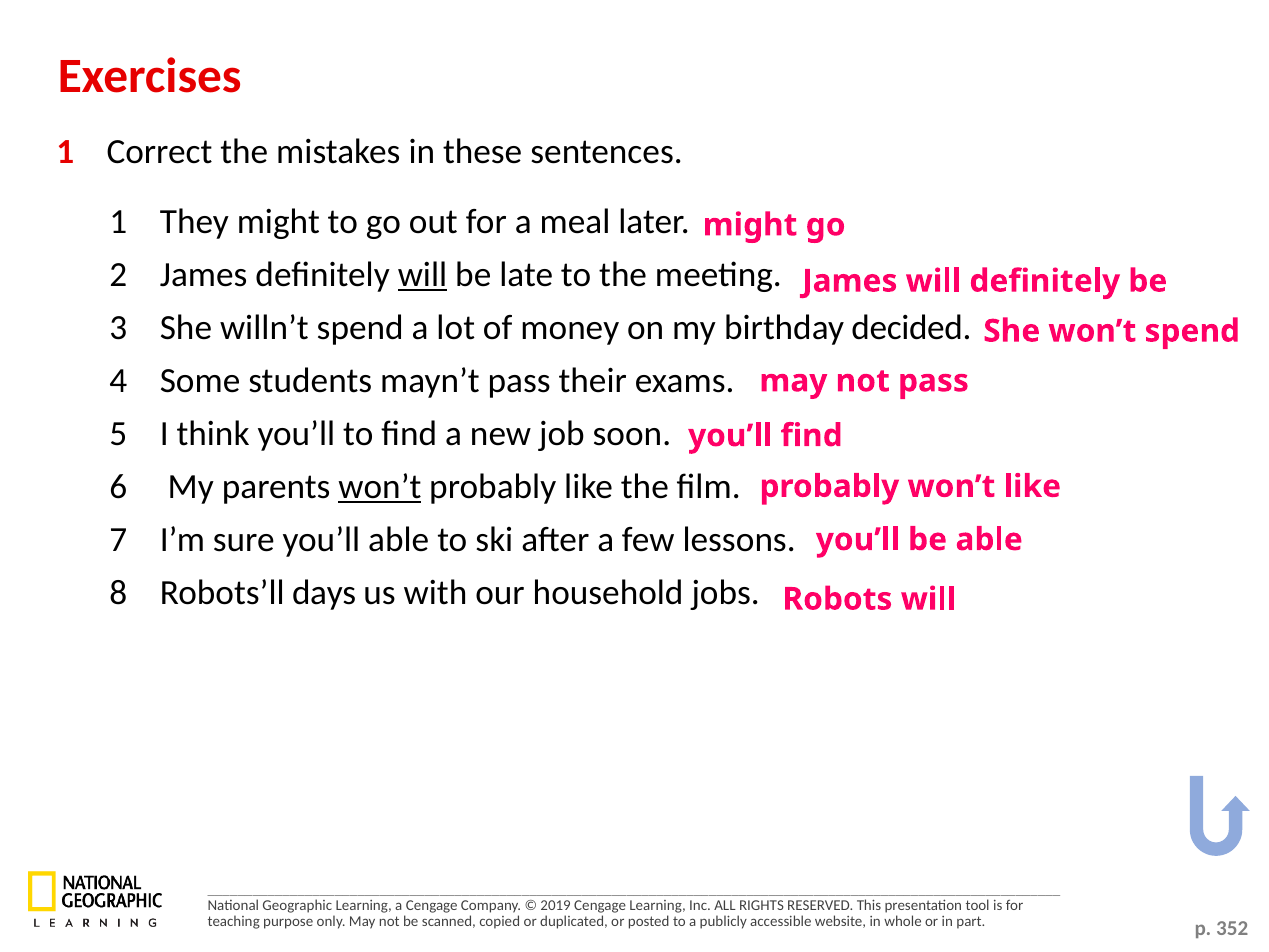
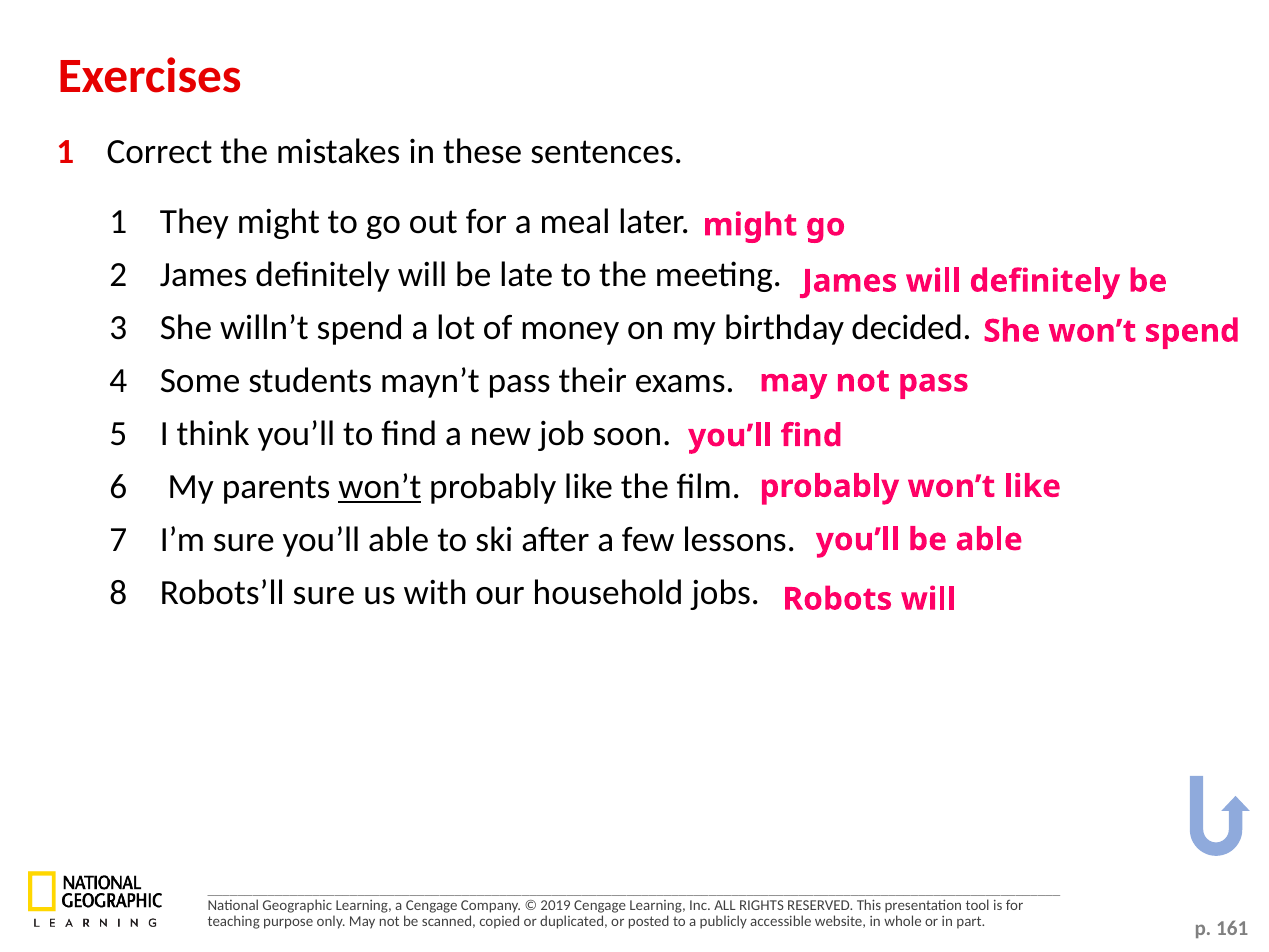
will underline: present -> none (422, 275)
Robots’ll days: days -> sure (324, 593)
352: 352 -> 161 (1232, 929)
